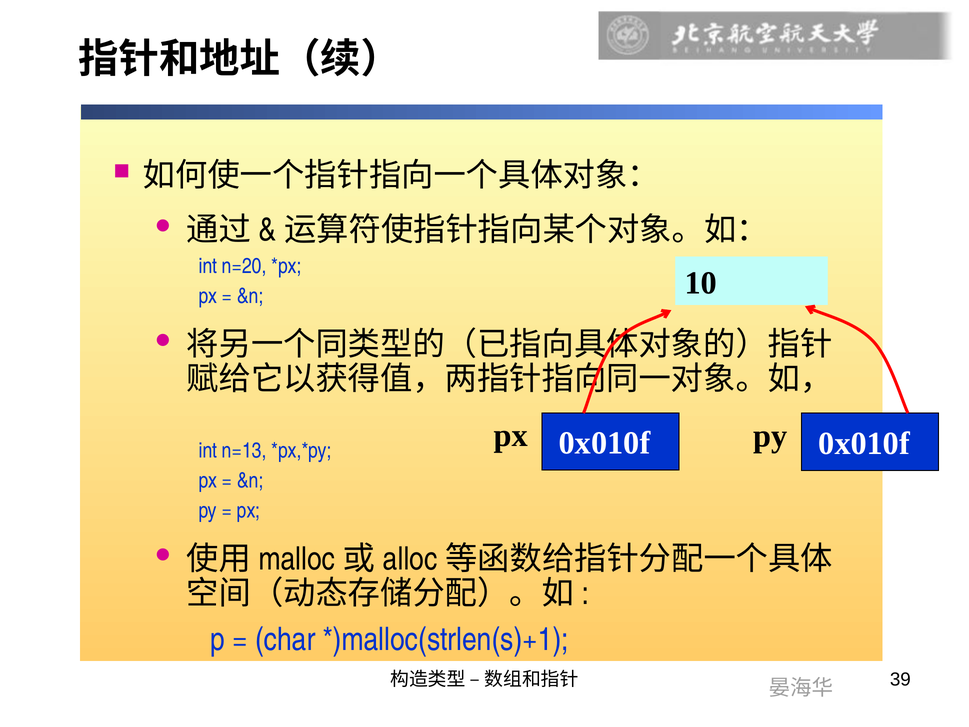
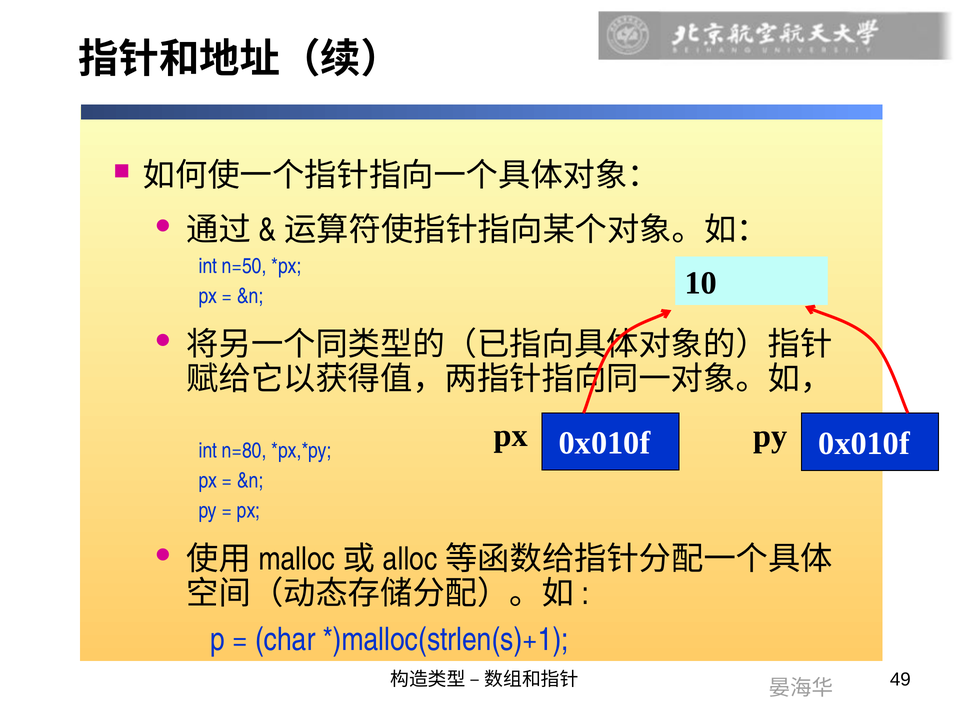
n=20: n=20 -> n=50 (244, 266)
n=13: n=13 -> n=80 (244, 450)
39: 39 -> 49 (900, 679)
